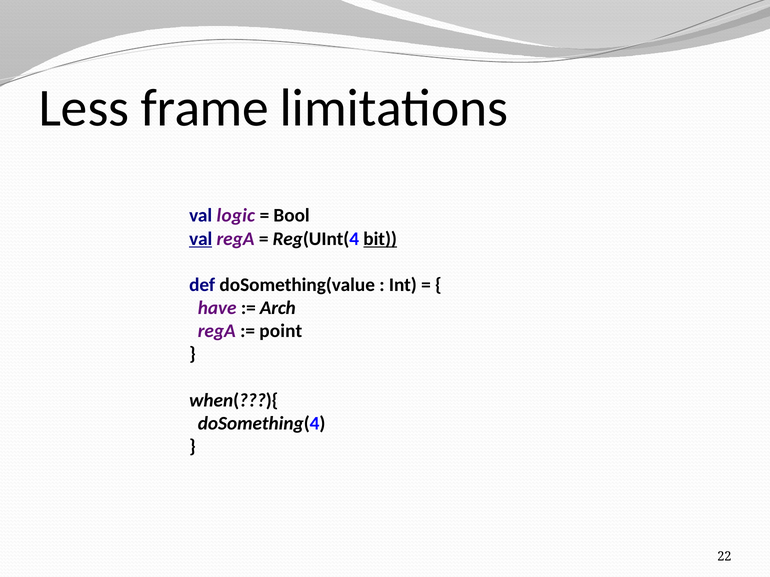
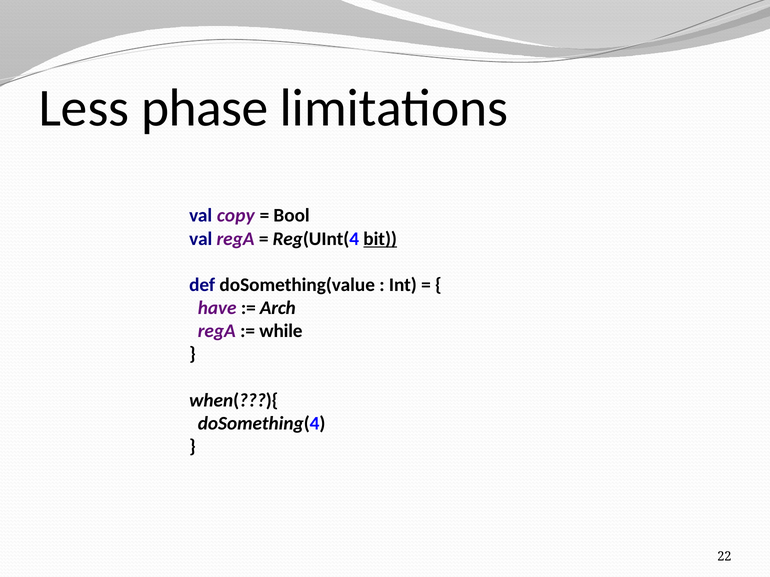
frame: frame -> phase (205, 108)
logic: logic -> copy (236, 216)
val underline: present -> none (201, 239)
point: point -> while (281, 331)
